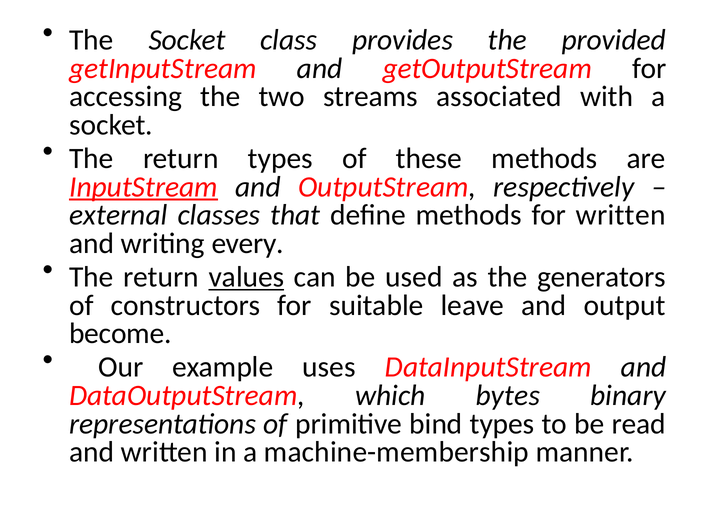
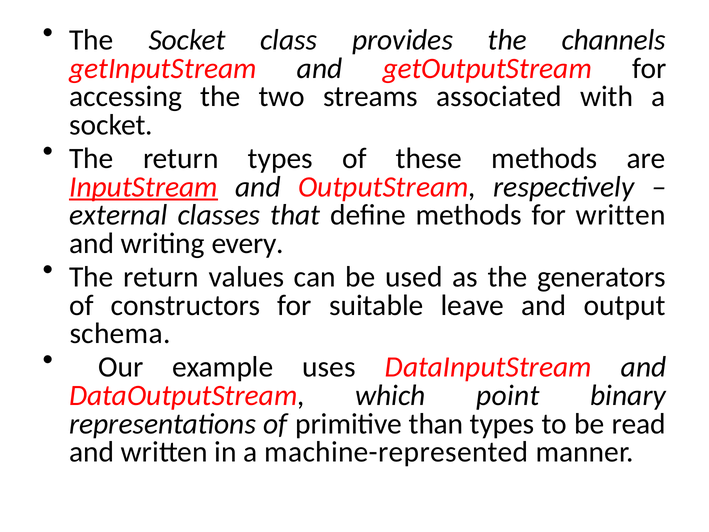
provided: provided -> channels (614, 40)
values underline: present -> none (246, 277)
become: become -> schema (120, 334)
bytes: bytes -> point (508, 395)
bind: bind -> than (436, 424)
machine-membership: machine-membership -> machine-represented (396, 452)
